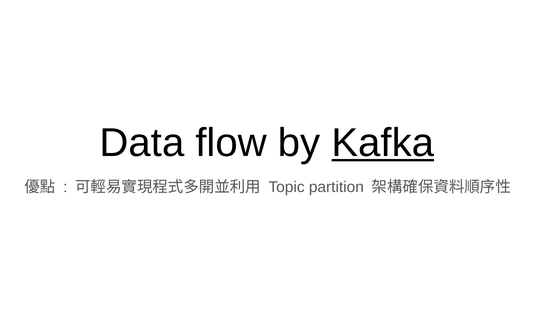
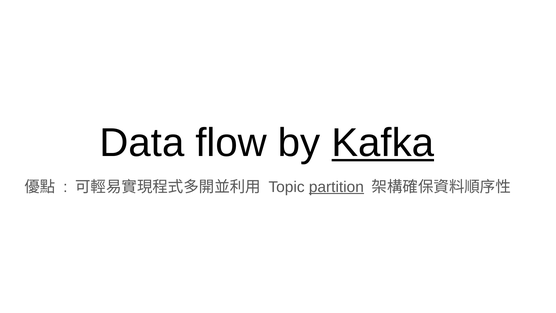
partition underline: none -> present (336, 187)
